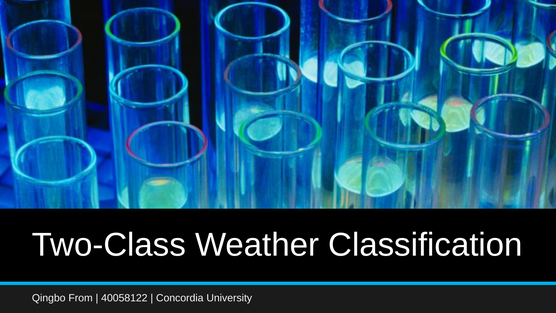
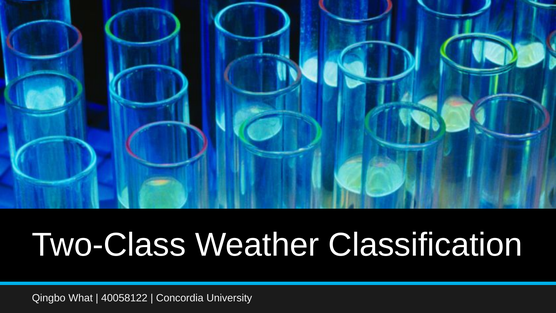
From: From -> What (81, 298)
